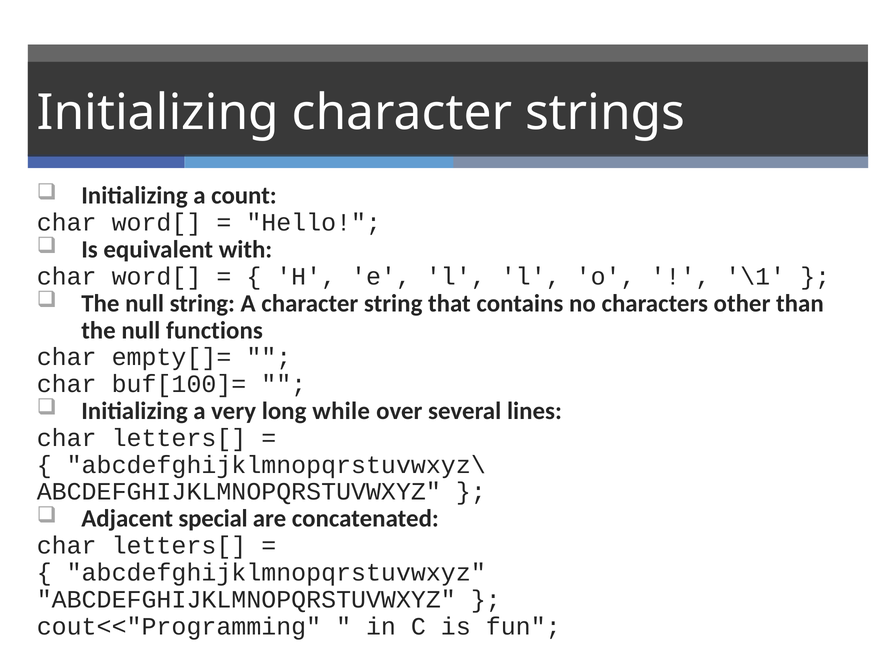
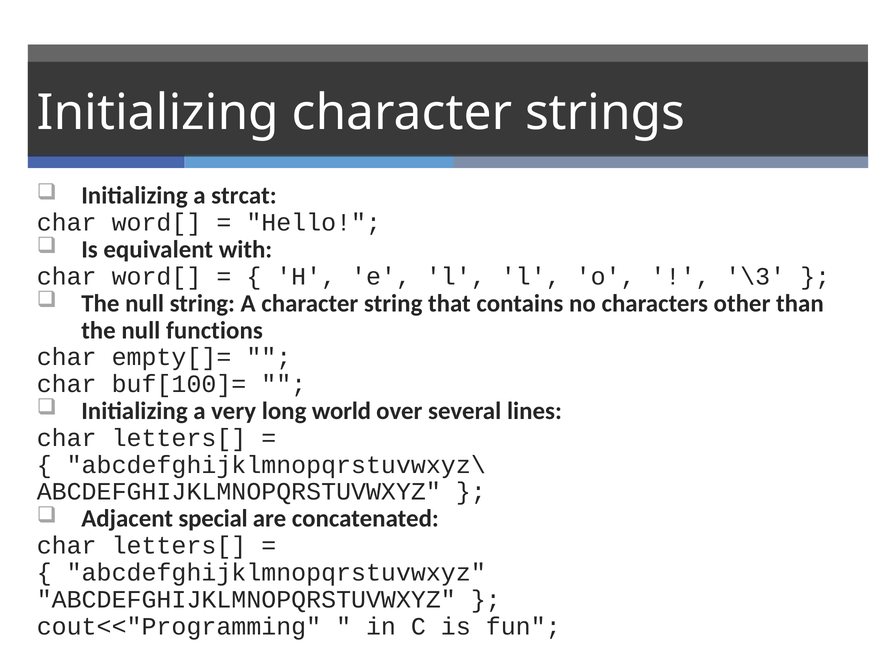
count: count -> strcat (244, 196)
\1: \1 -> \3 (755, 276)
while: while -> world (341, 411)
